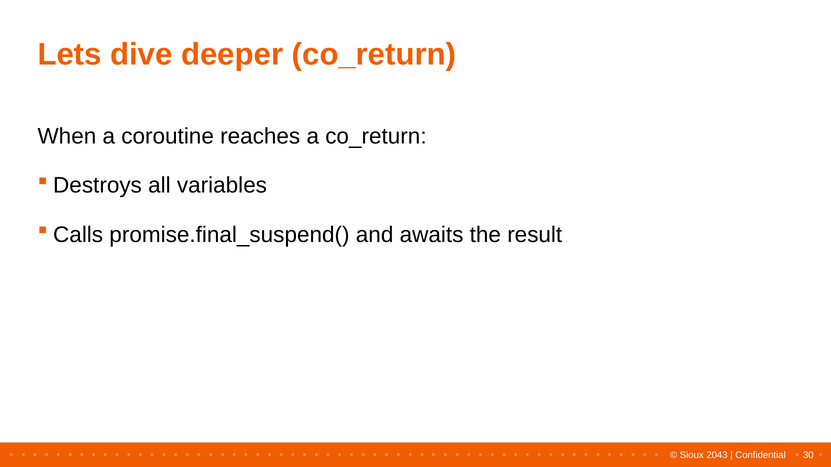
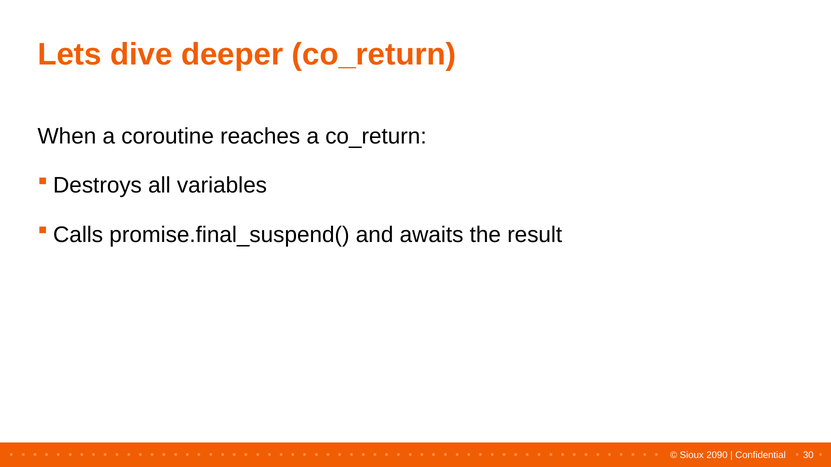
2043: 2043 -> 2090 (717, 456)
